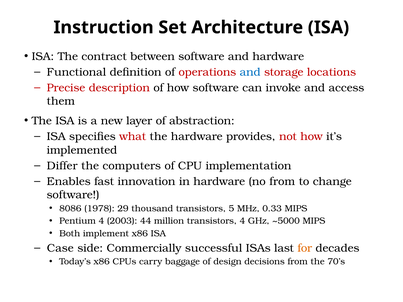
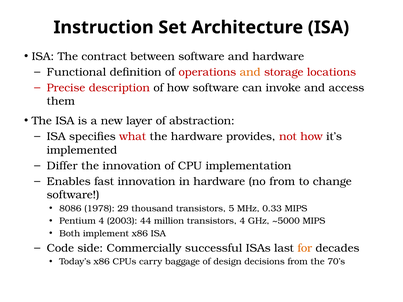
and colour: blue -> orange (250, 72)
the computers: computers -> innovation (132, 166)
Case: Case -> Code (60, 248)
